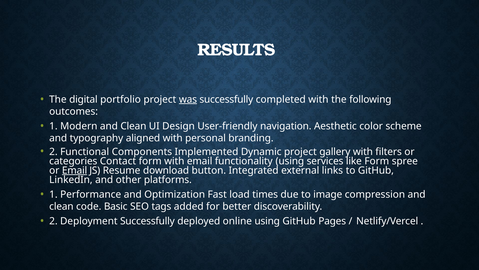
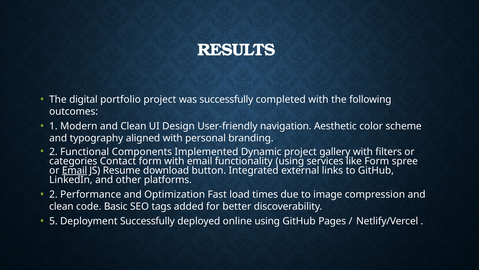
was underline: present -> none (188, 99)
1: 1 -> 2 (53, 194)
2: 2 -> 5 (53, 221)
